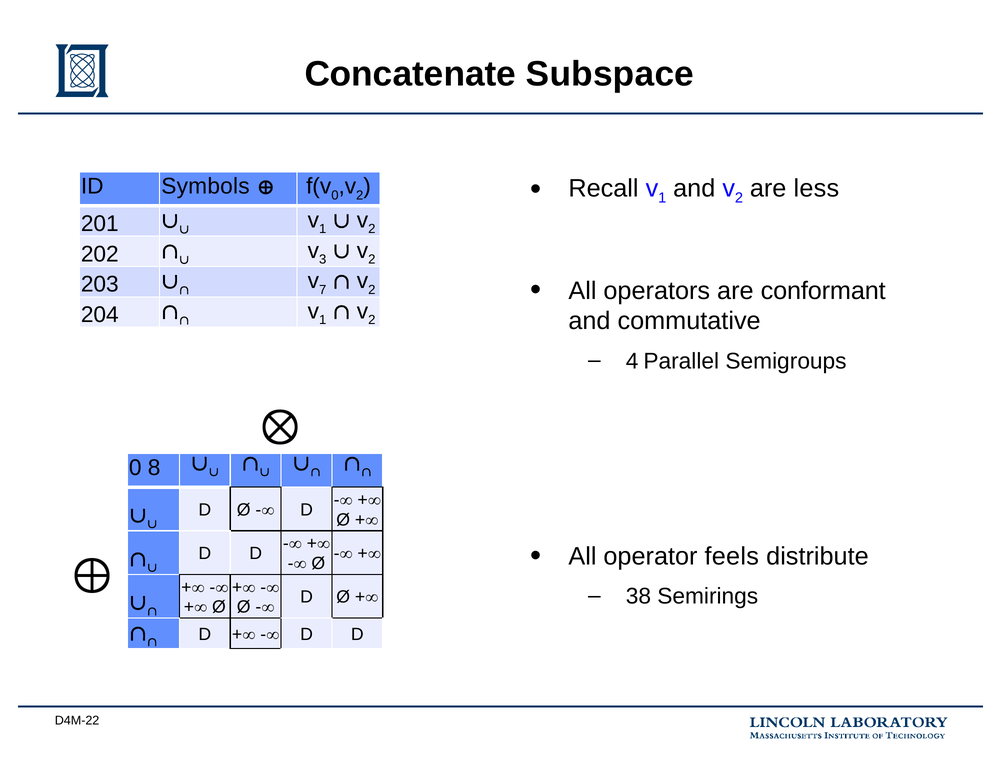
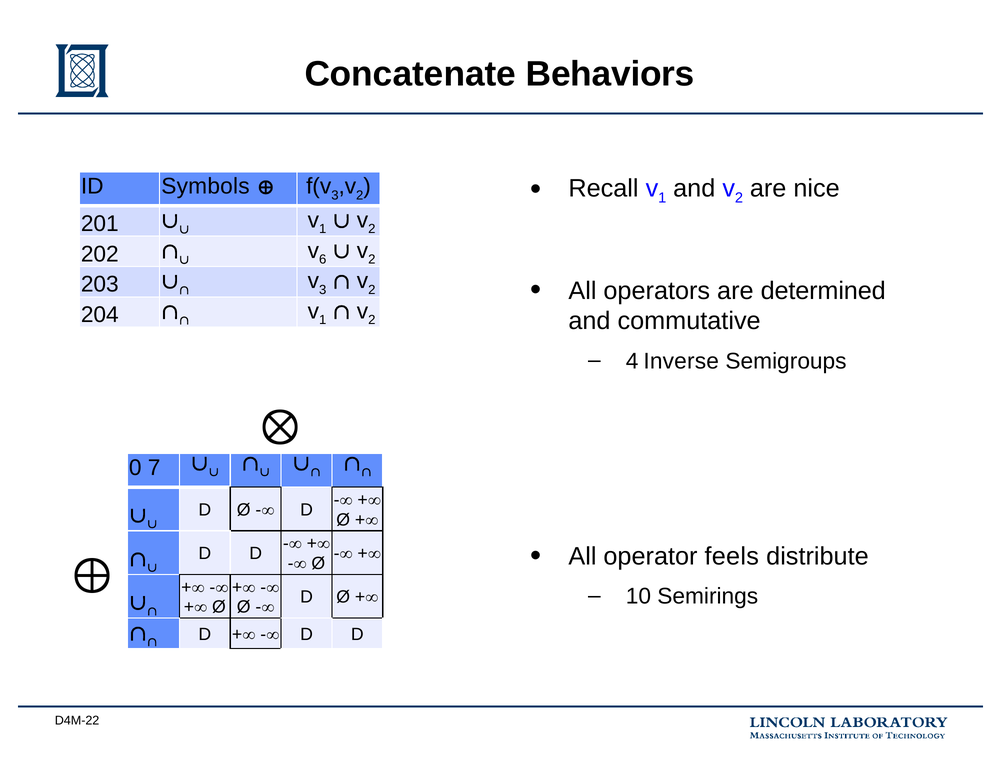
Subspace: Subspace -> Behaviors (610, 74)
less: less -> nice (817, 188)
0: 0 -> 3 (335, 195)
3: 3 -> 6 (323, 259)
7: 7 -> 3 (323, 290)
conformant: conformant -> determined (823, 291)
Parallel: Parallel -> Inverse (681, 361)
8: 8 -> 7 (154, 468)
38: 38 -> 10 (638, 596)
